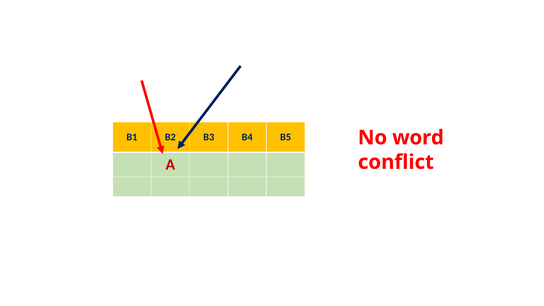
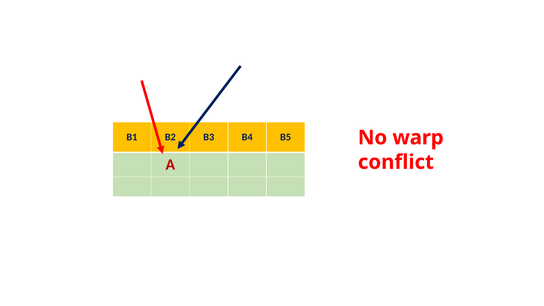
word: word -> warp (418, 138)
